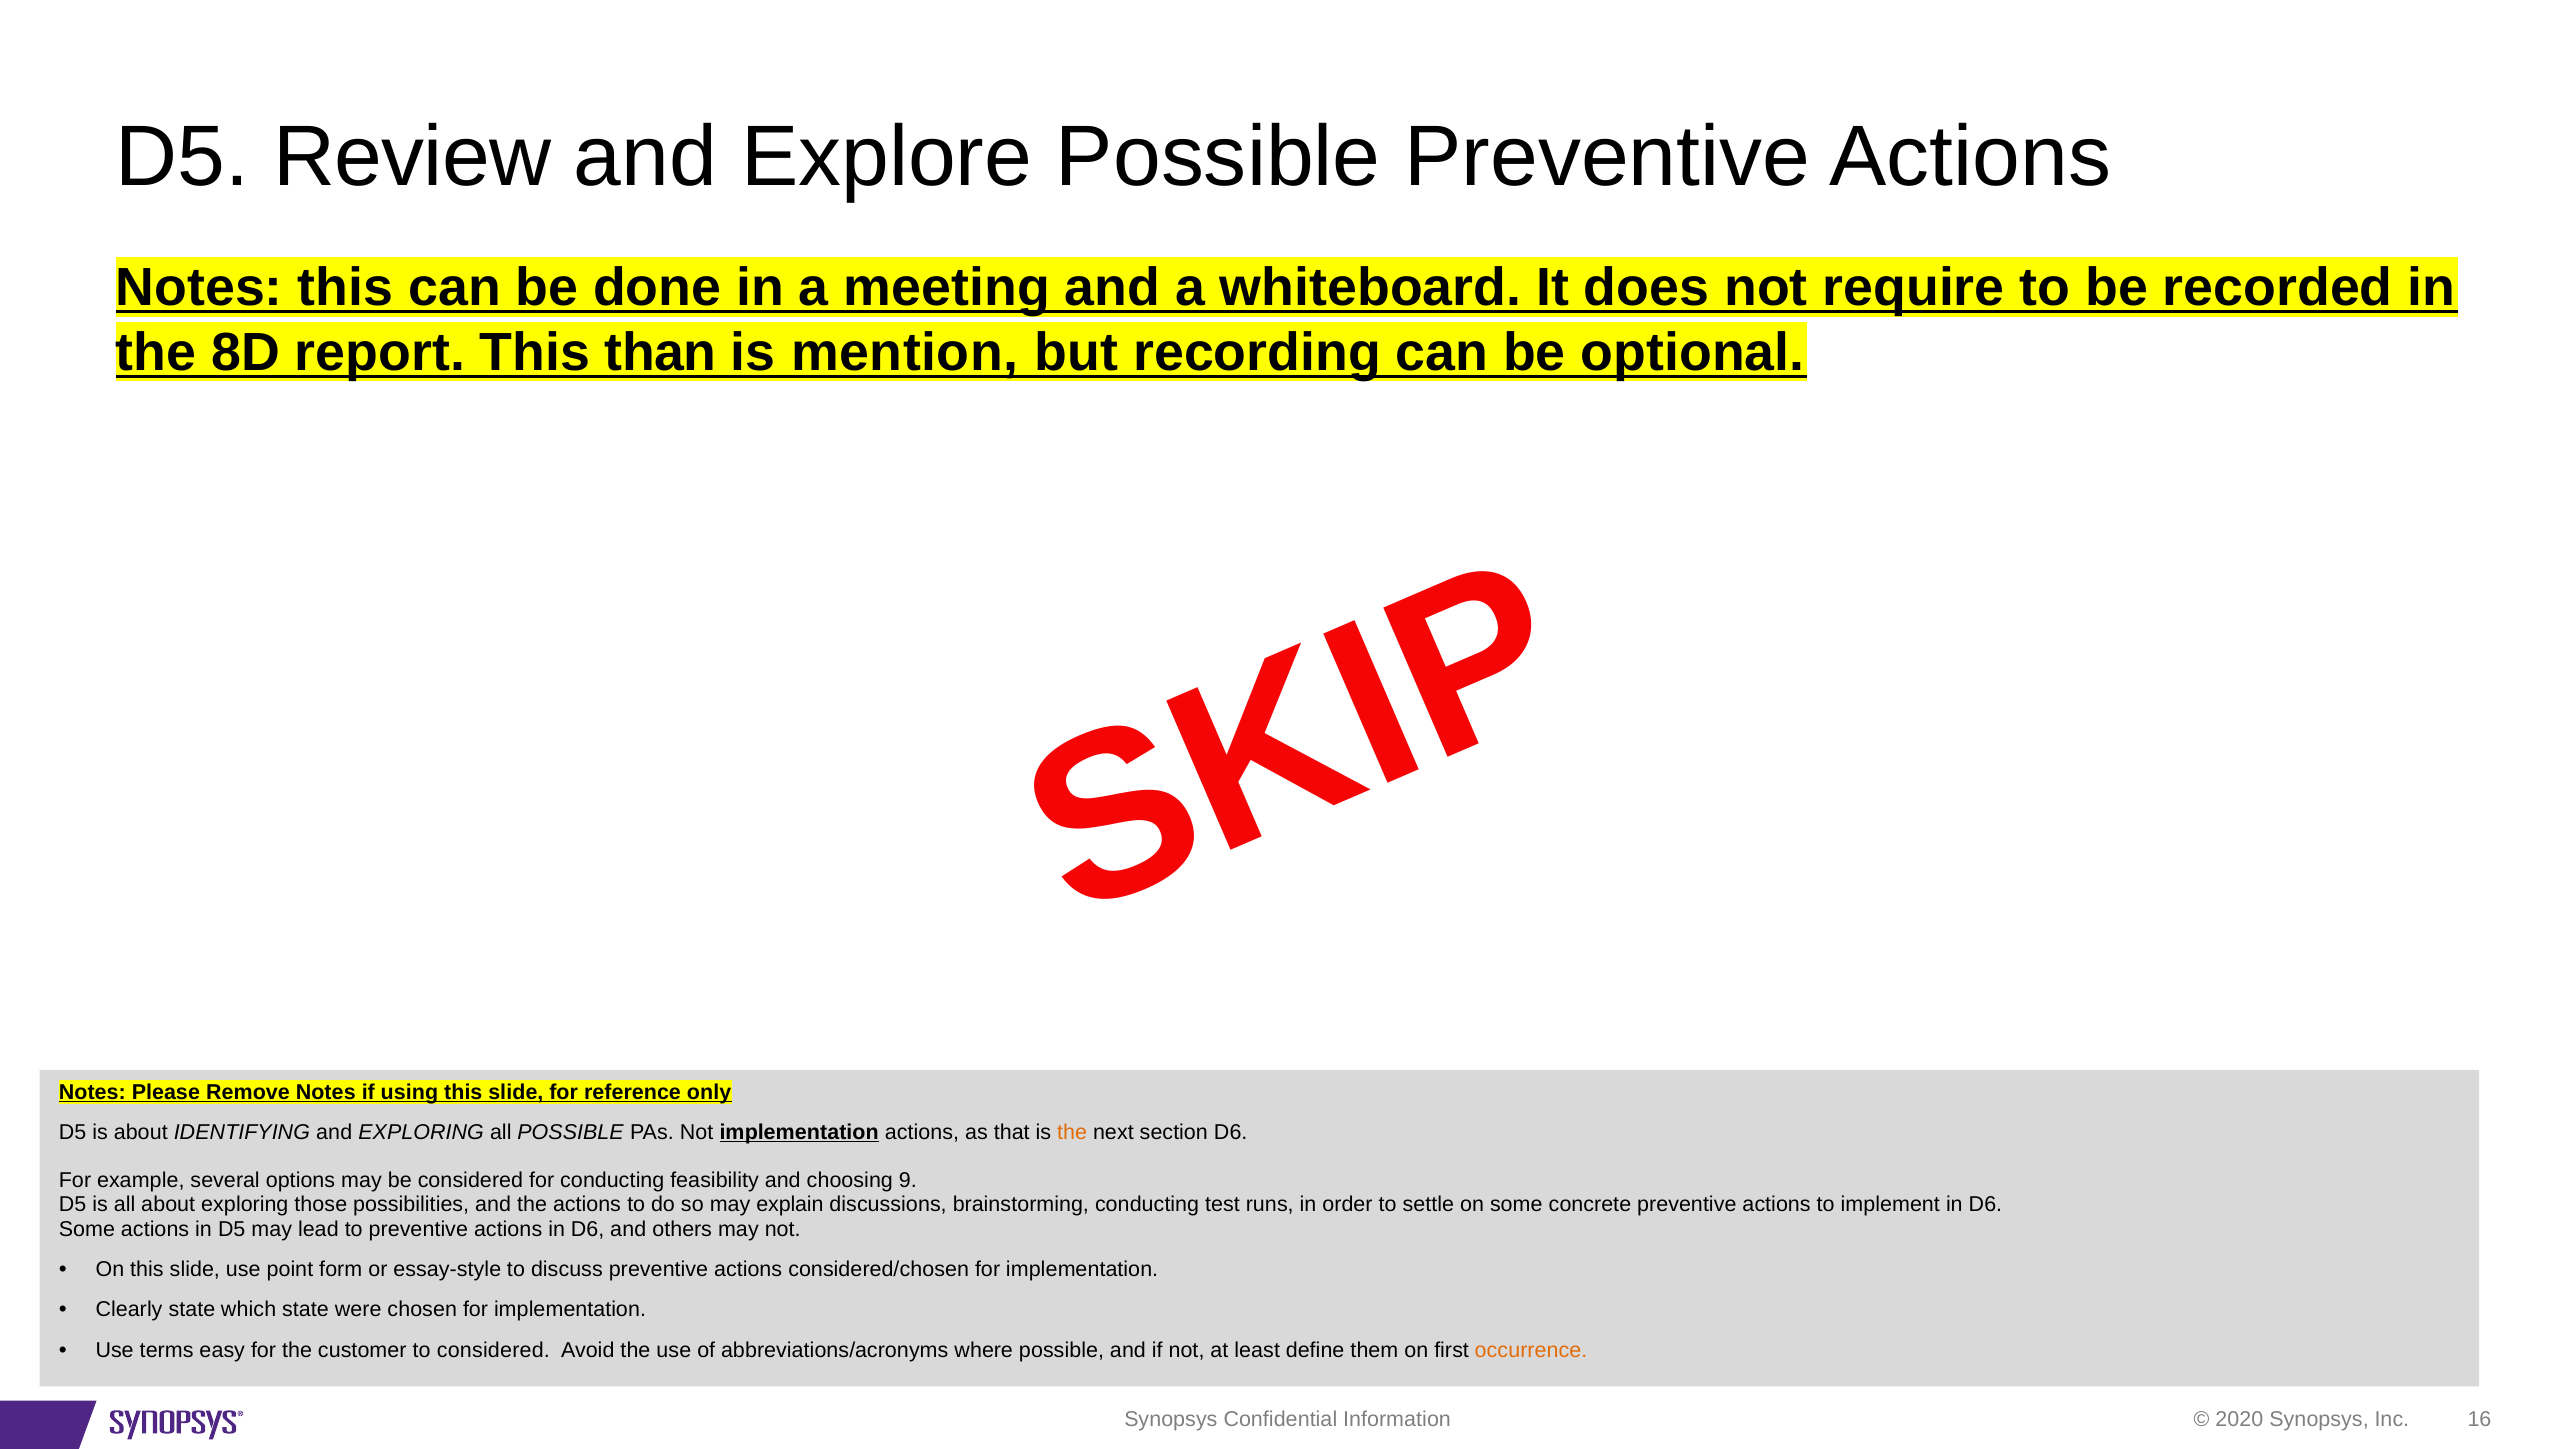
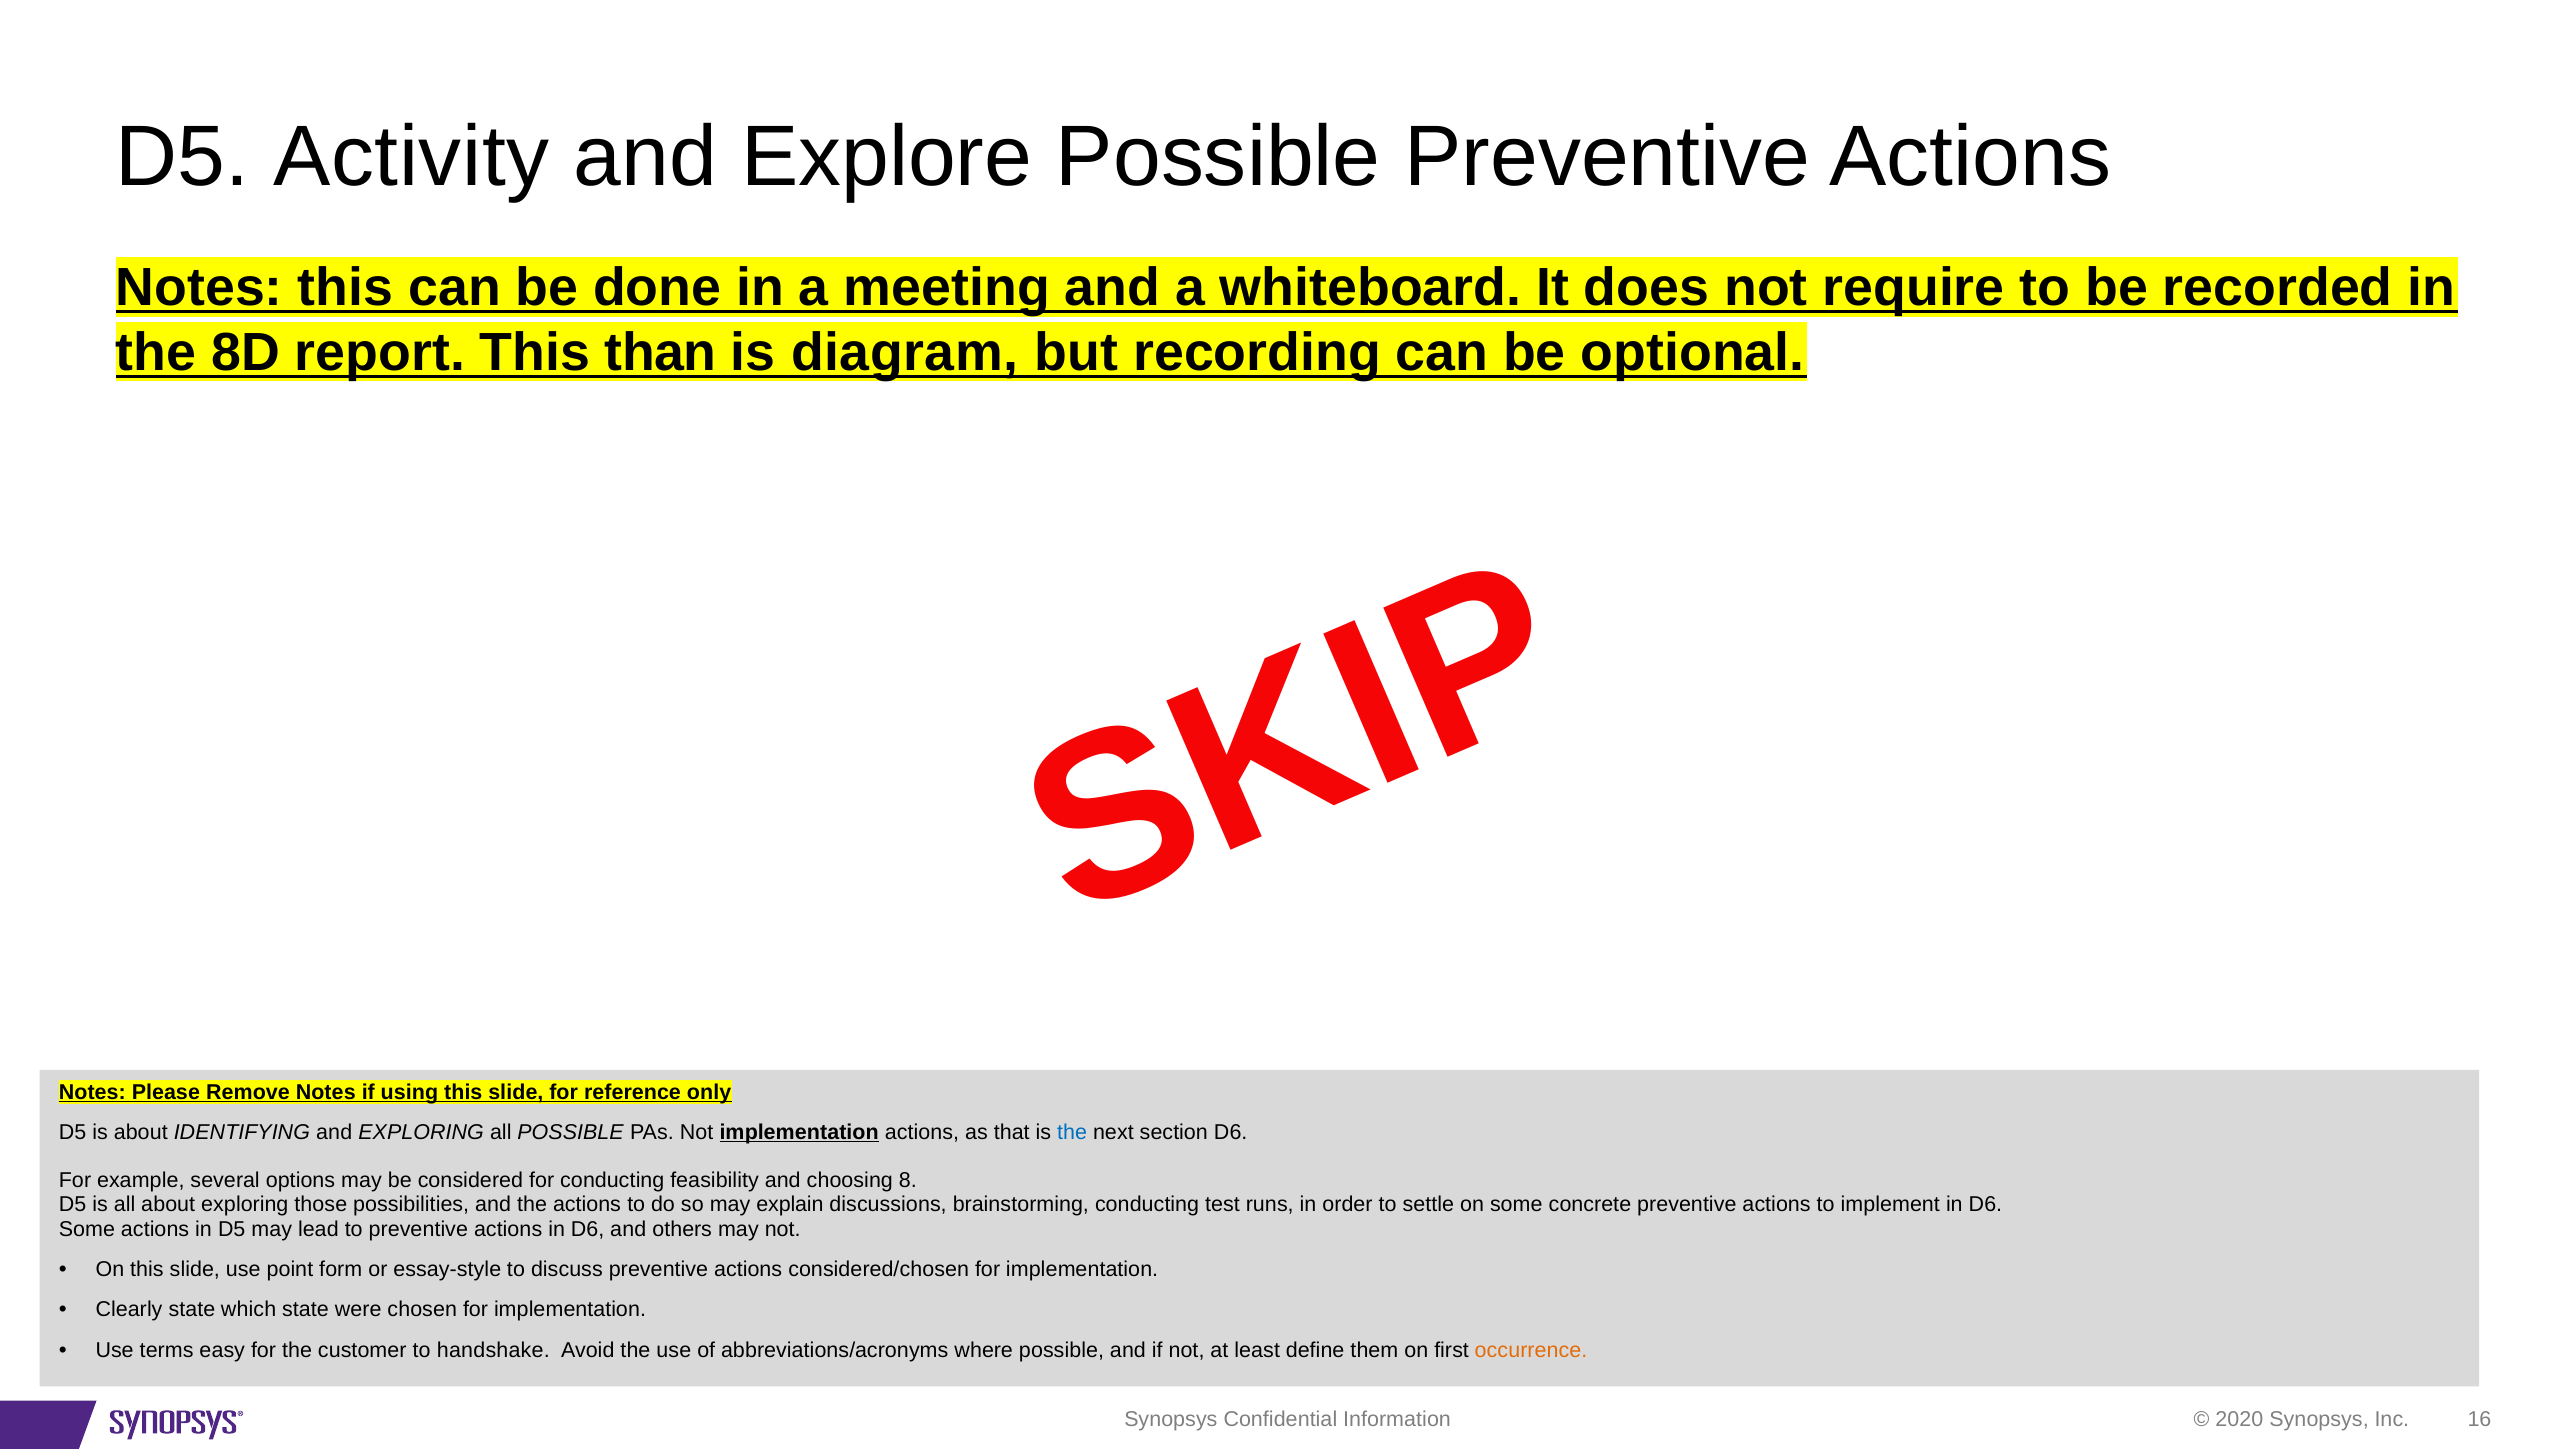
Review: Review -> Activity (411, 157)
mention: mention -> diagram (905, 352)
the colour: orange -> blue (1072, 1132)
9: 9 -> 8 (908, 1181)
to considered: considered -> handshake (493, 1350)
